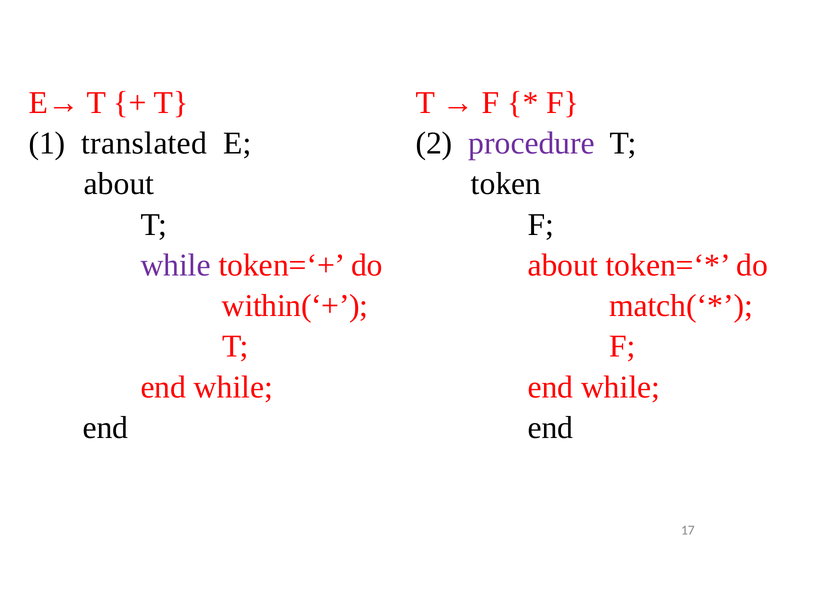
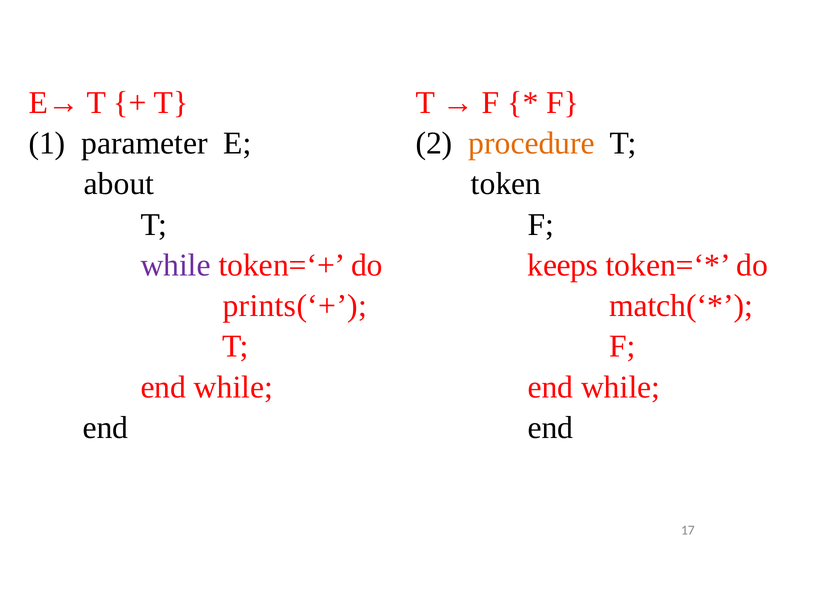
translated: translated -> parameter (144, 143)
procedure colour: purple -> orange (532, 143)
about: about -> keeps (563, 265)
within(‘+: within(‘+ -> prints(‘+ (295, 305)
